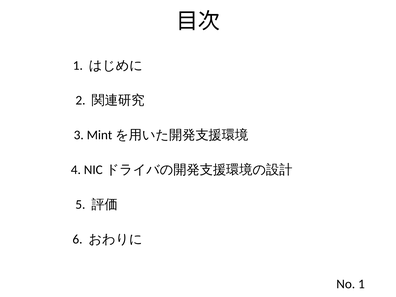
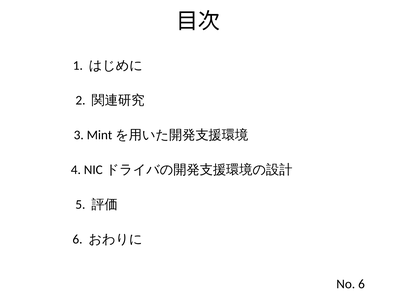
No 1: 1 -> 6 (361, 284)
